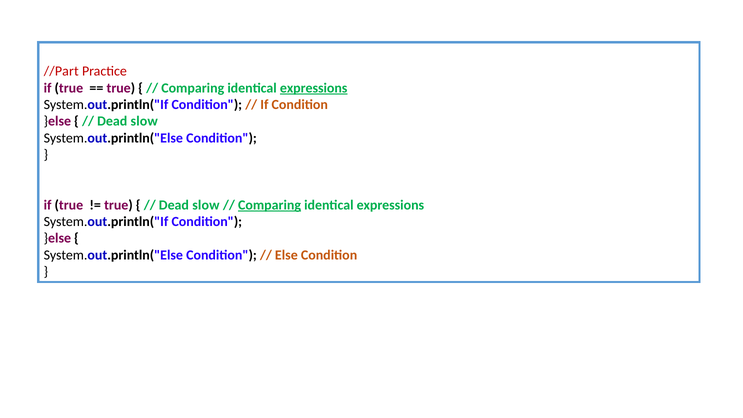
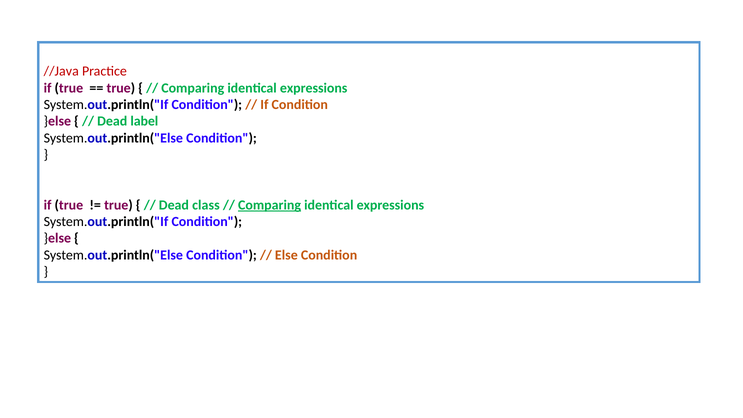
//Part: //Part -> //Java (61, 71)
expressions underline: present -> none (314, 88)
slow: slow -> label (144, 121)
slow: slow -> class (206, 205)
